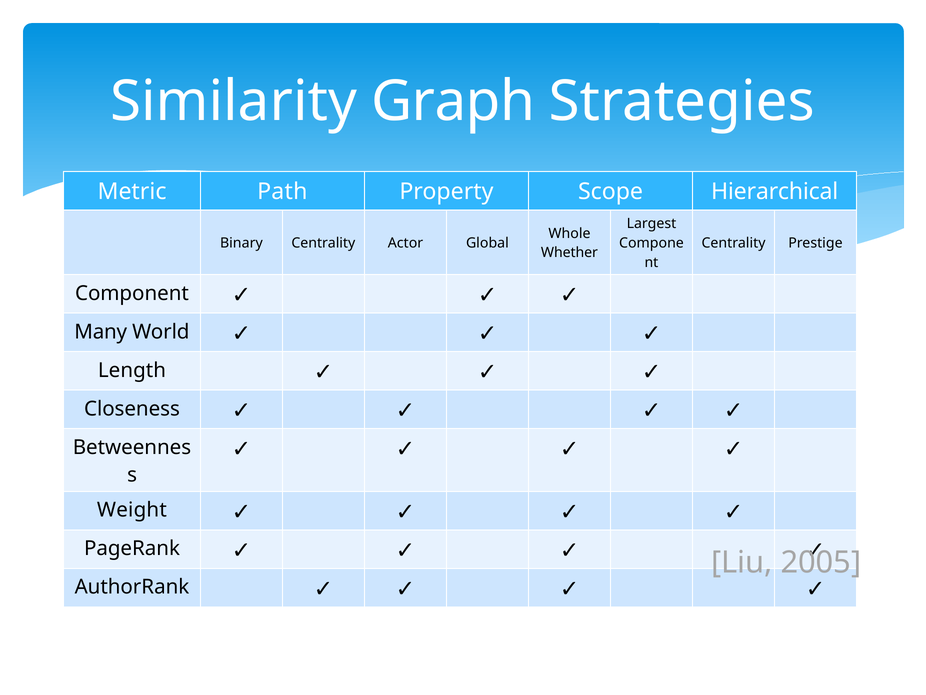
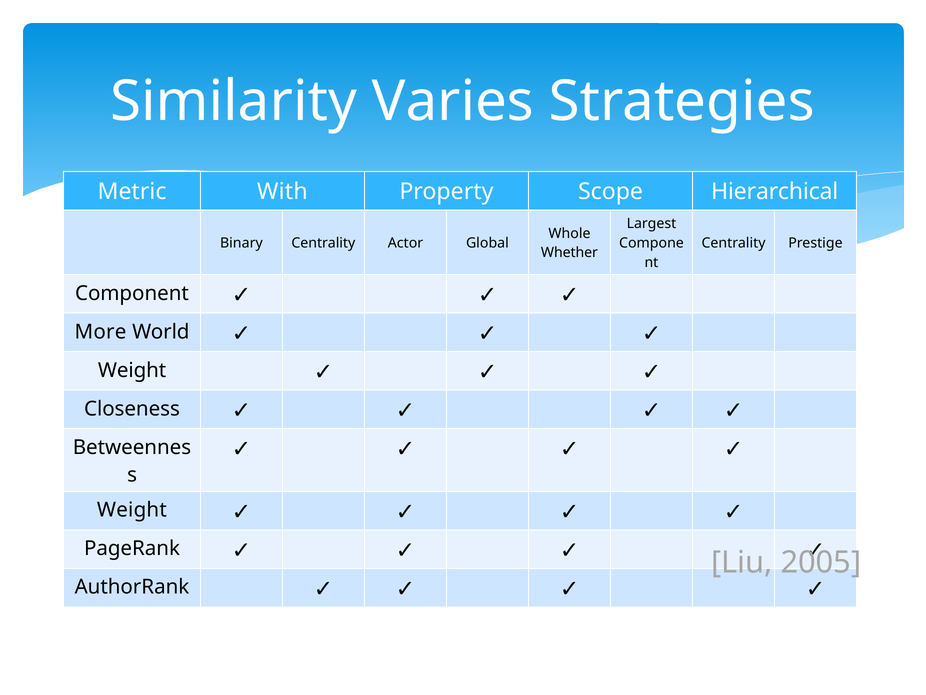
Graph: Graph -> Varies (453, 102)
Path: Path -> With (282, 192)
Many: Many -> More (100, 332)
Length: Length -> Weight (132, 370)
